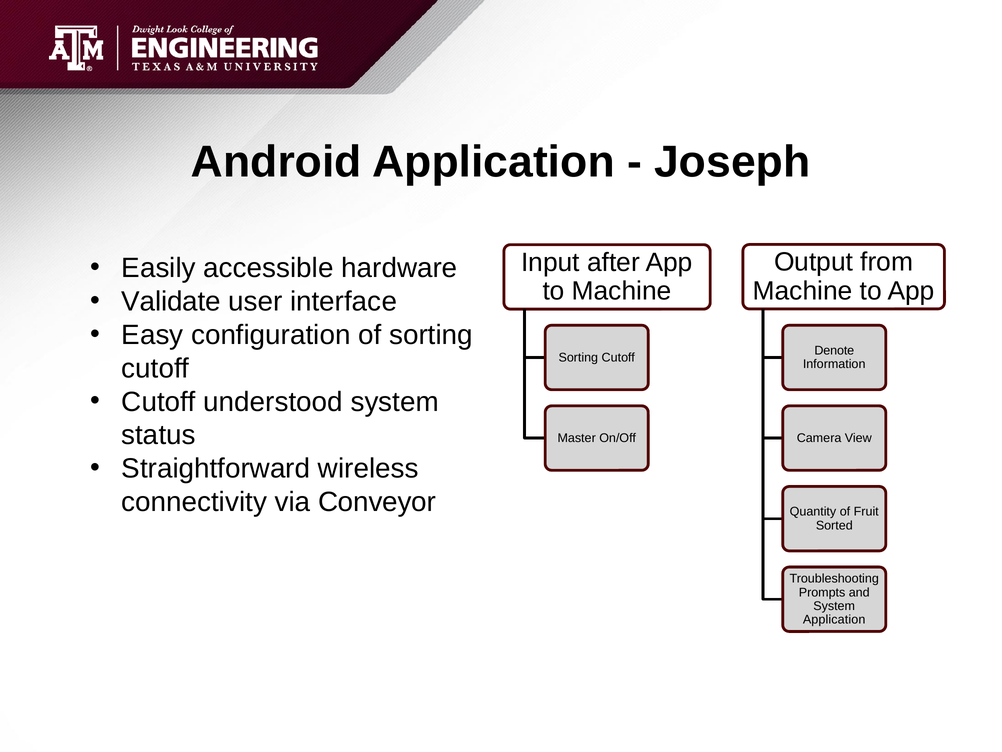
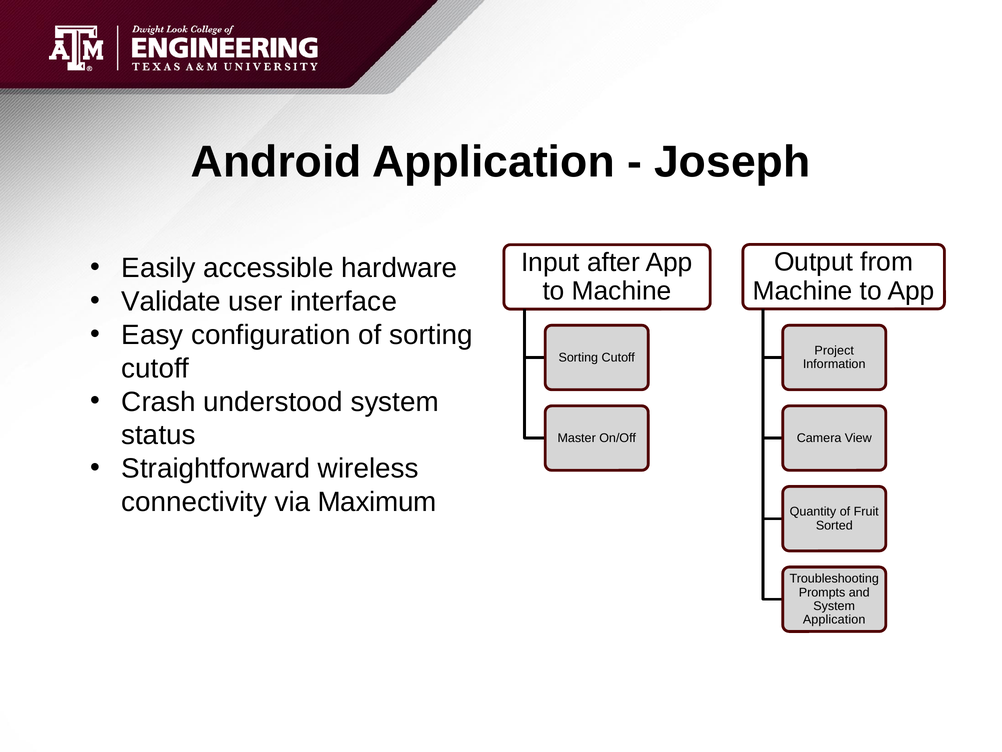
Denote: Denote -> Project (834, 350)
Cutoff: Cutoff -> Crash (159, 402)
Conveyor: Conveyor -> Maximum (377, 502)
